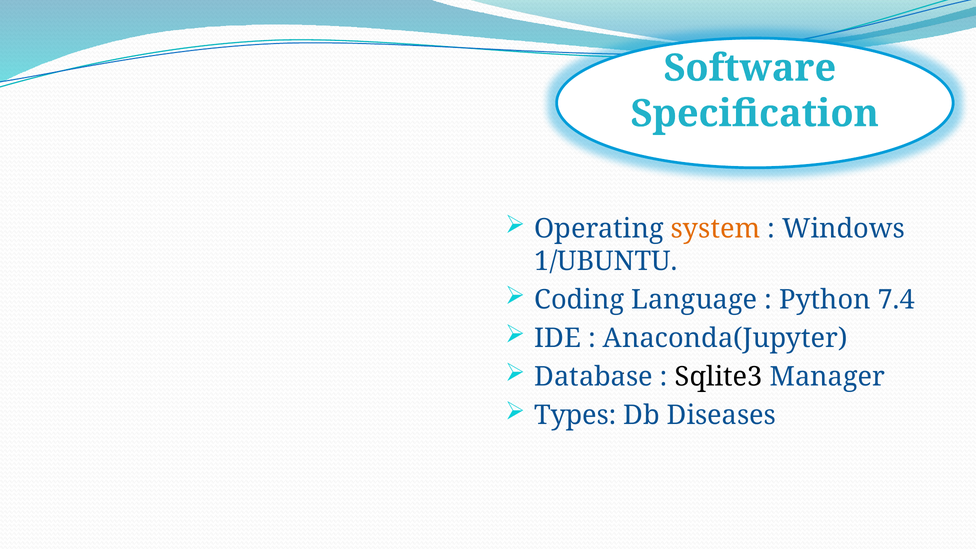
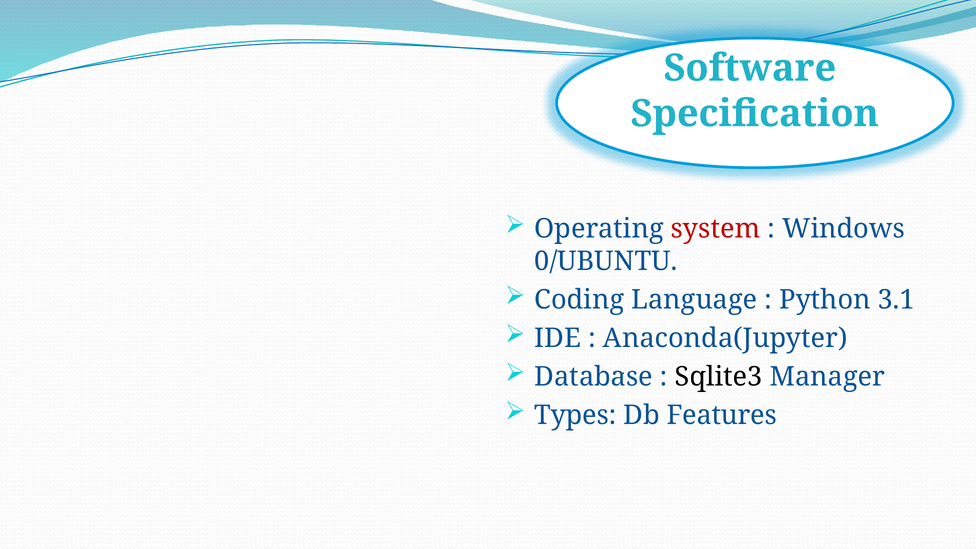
system colour: orange -> red (715, 229)
1/UBUNTU: 1/UBUNTU -> 0/UBUNTU (606, 261)
7.4: 7.4 -> 3.1 (896, 300)
Diseases: Diseases -> Features (722, 415)
